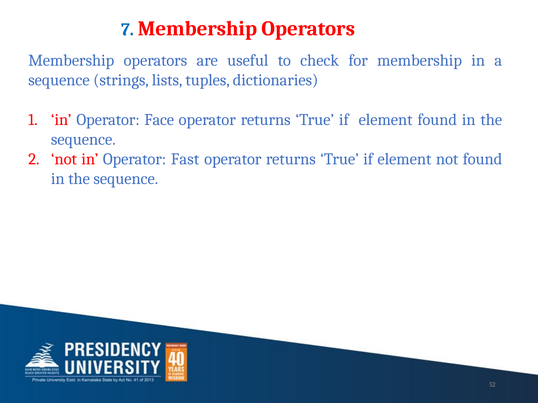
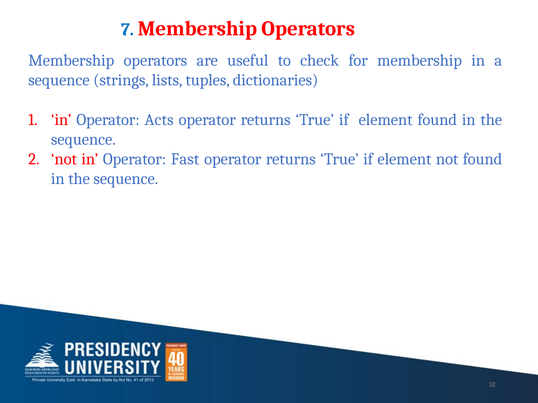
Face: Face -> Acts (159, 120)
